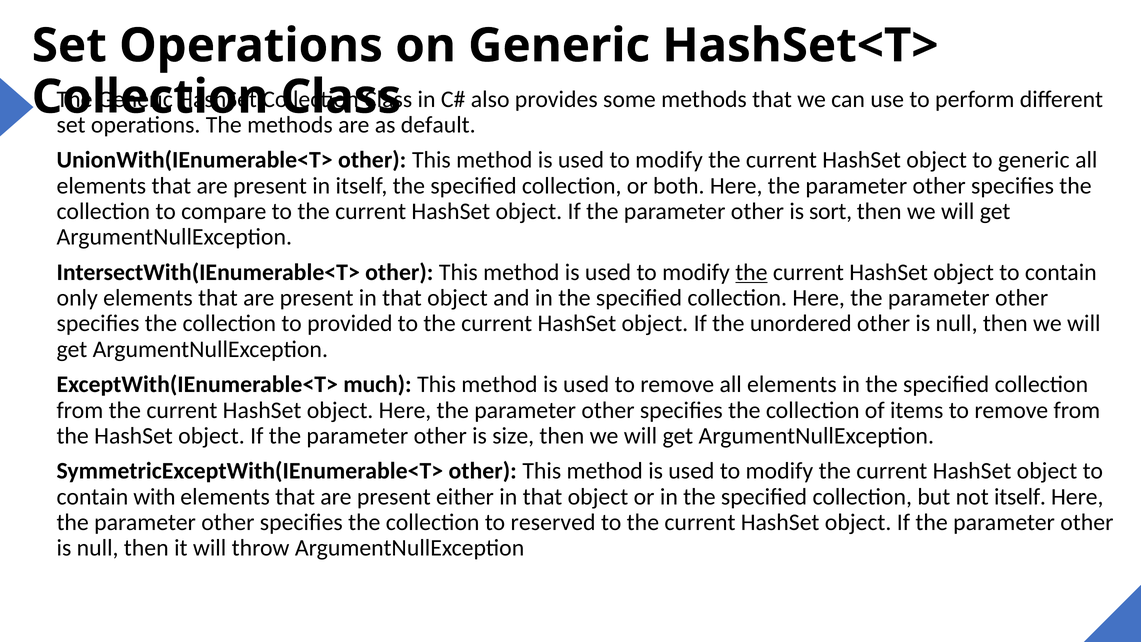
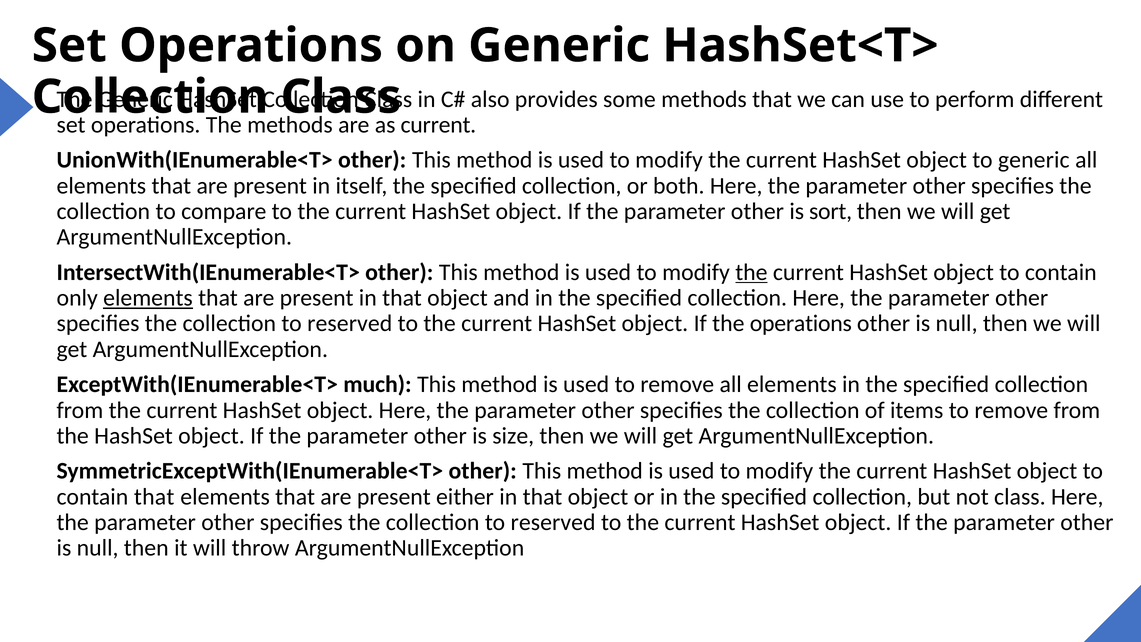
default: default -> current (438, 125)
elements underline: none -> present (148, 298)
provided: provided -> reserved (350, 324)
the unordered: unordered -> operations (801, 324)
contain with: with -> that (154, 497)
not itself: itself -> class (1020, 497)
